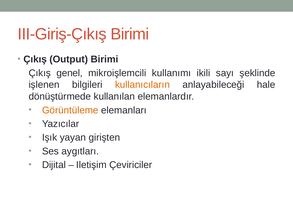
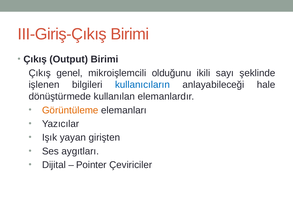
kullanımı: kullanımı -> olduğunu (172, 73)
kullanıcıların colour: orange -> blue (142, 85)
Iletişim: Iletişim -> Pointer (91, 165)
